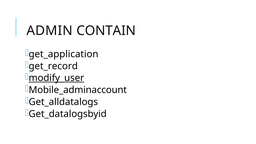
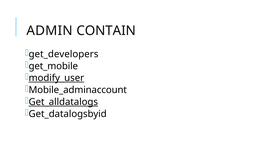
get_application: get_application -> get_developers (64, 54)
get_record: get_record -> get_mobile (53, 66)
Get_alldatalogs underline: none -> present (63, 102)
